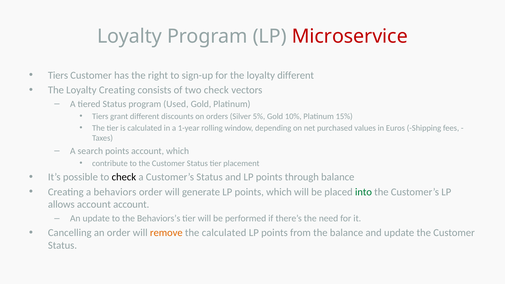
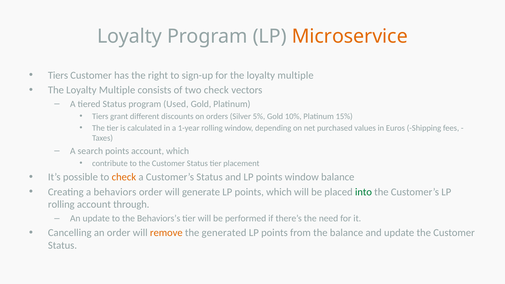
Microservice colour: red -> orange (350, 36)
for the loyalty different: different -> multiple (296, 75)
Creating: Creating -> Multiple (117, 90)
check colour: black -> orange (124, 177)
points through: through -> window (302, 177)
allows: allows -> rolling (61, 205)
account account: account -> through (131, 205)
the calculated: calculated -> generated (224, 233)
